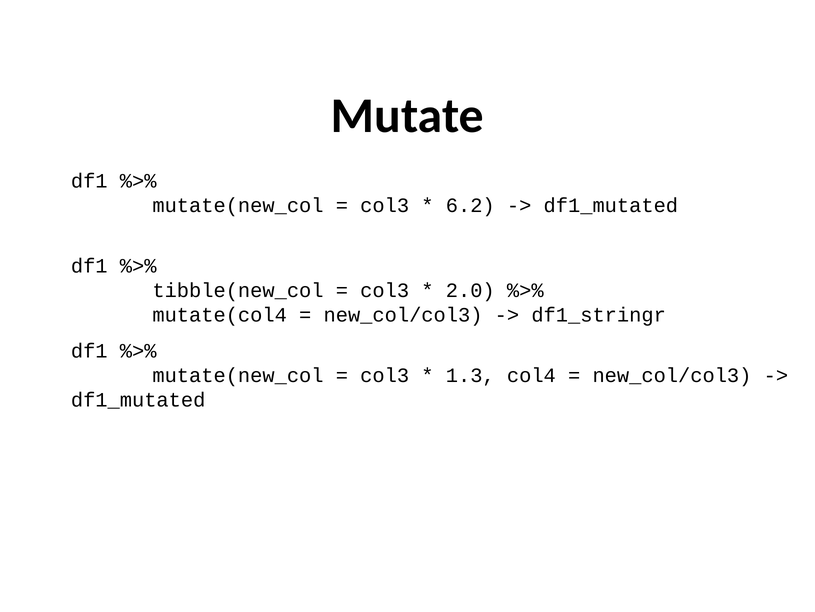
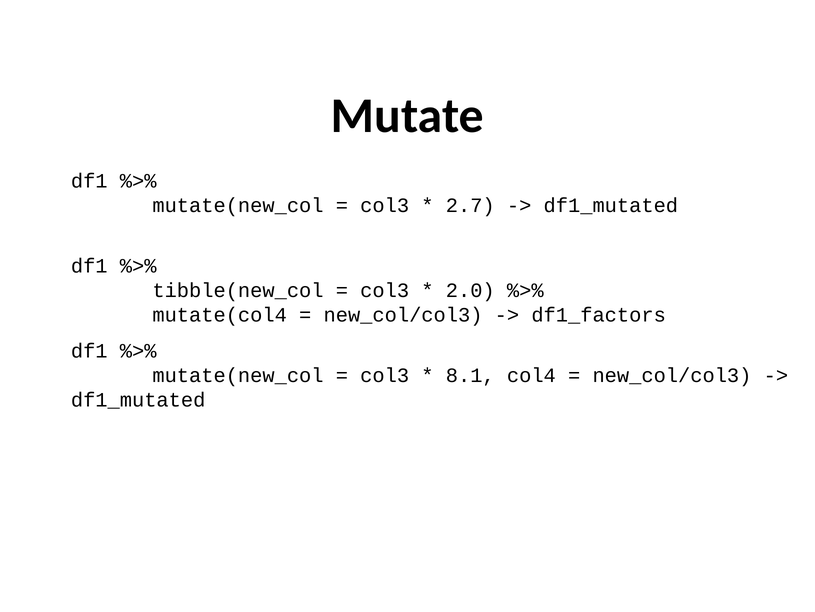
6.2: 6.2 -> 2.7 (470, 205)
df1_stringr: df1_stringr -> df1_factors (599, 315)
1.3: 1.3 -> 8.1 (470, 375)
